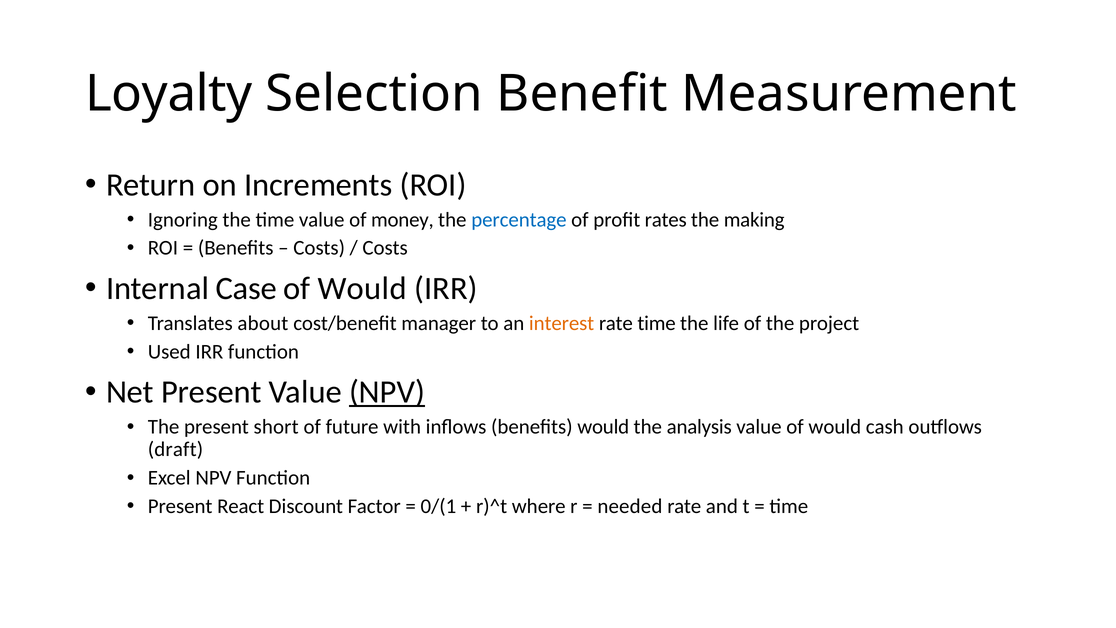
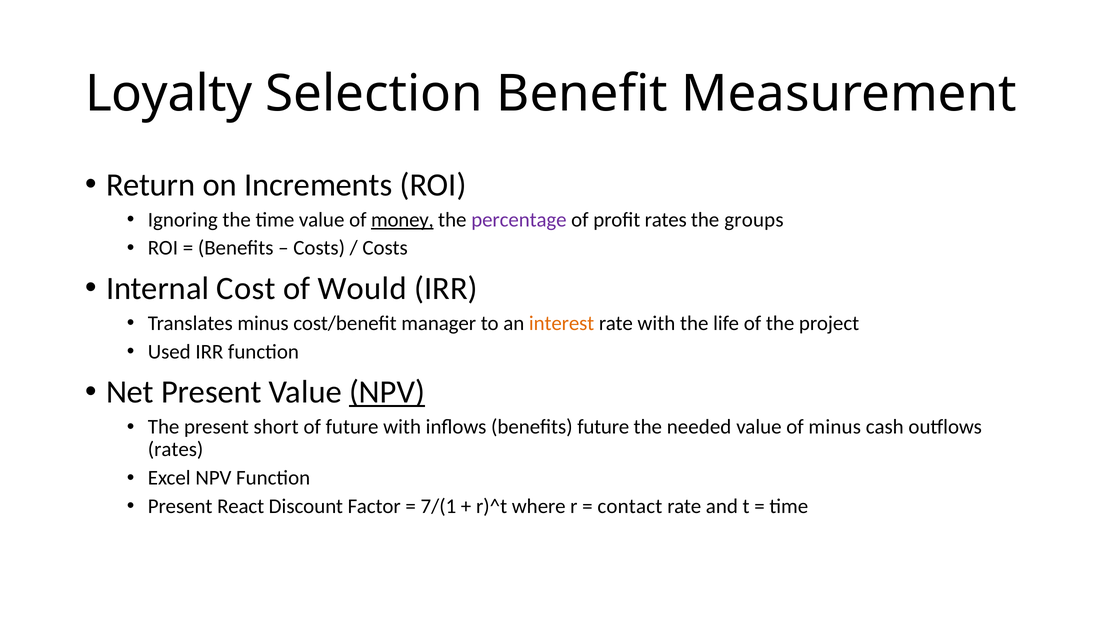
money underline: none -> present (402, 220)
percentage colour: blue -> purple (519, 220)
making: making -> groups (754, 220)
Case: Case -> Cost (246, 288)
Translates about: about -> minus (263, 323)
rate time: time -> with (656, 323)
benefits would: would -> future (603, 427)
analysis: analysis -> needed (699, 427)
value of would: would -> minus (835, 427)
draft: draft -> rates (176, 449)
0/(1: 0/(1 -> 7/(1 (438, 506)
needed: needed -> contact (630, 506)
